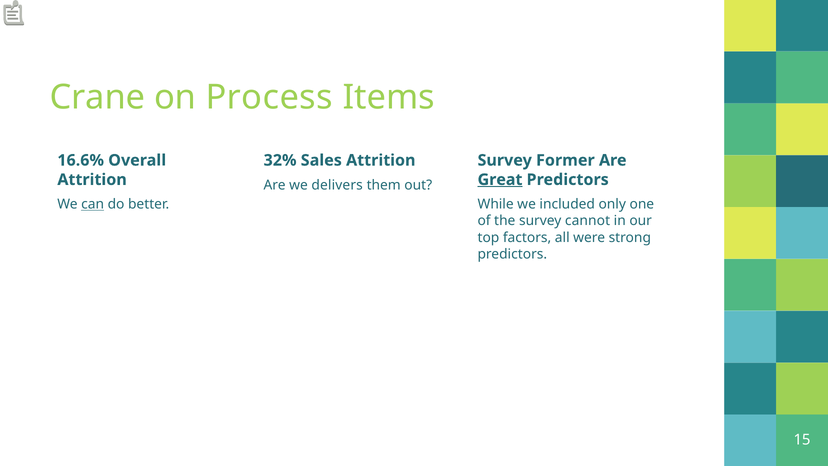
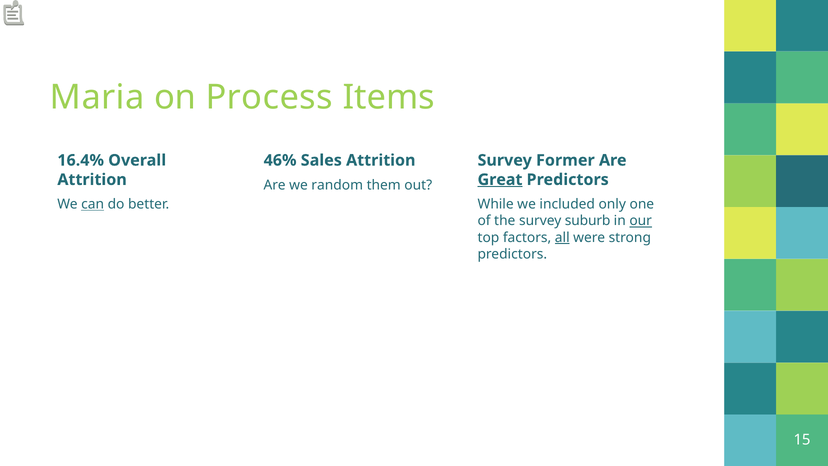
Crane: Crane -> Maria (97, 97)
16.6%: 16.6% -> 16.4% (81, 160)
32%: 32% -> 46% (280, 160)
delivers: delivers -> random (337, 185)
cannot: cannot -> suburb (588, 221)
our underline: none -> present (641, 221)
all underline: none -> present (562, 237)
